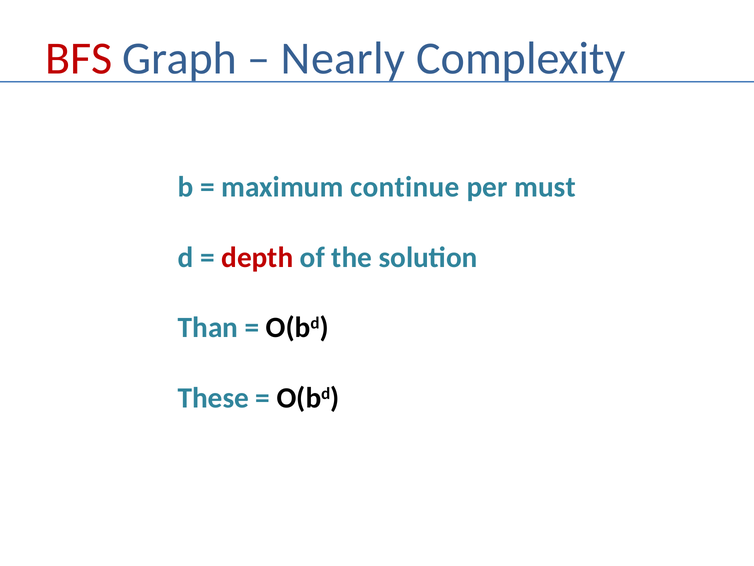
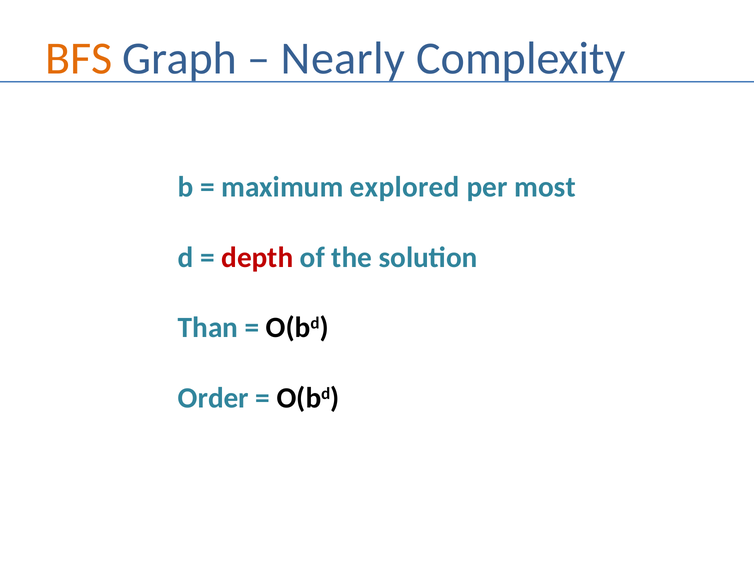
BFS colour: red -> orange (79, 59)
continue: continue -> explored (405, 187)
must: must -> most (545, 187)
These: These -> Order (213, 398)
